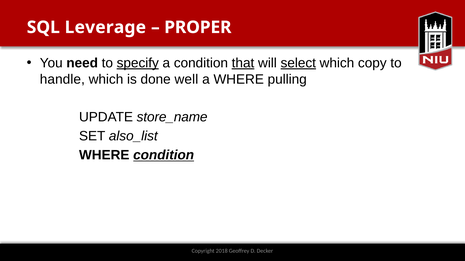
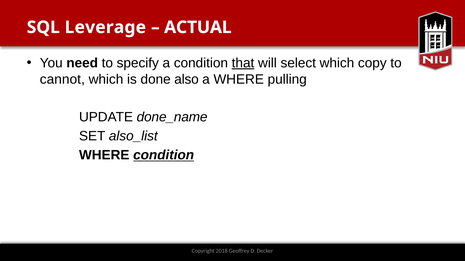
PROPER: PROPER -> ACTUAL (198, 27)
specify underline: present -> none (138, 63)
select underline: present -> none (298, 63)
handle: handle -> cannot (62, 79)
well: well -> also (187, 79)
store_name: store_name -> done_name (172, 117)
